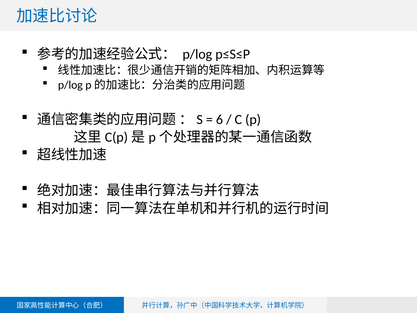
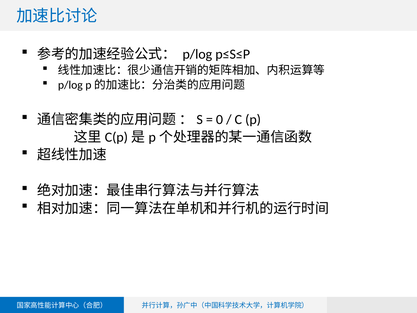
6: 6 -> 0 (219, 119)
